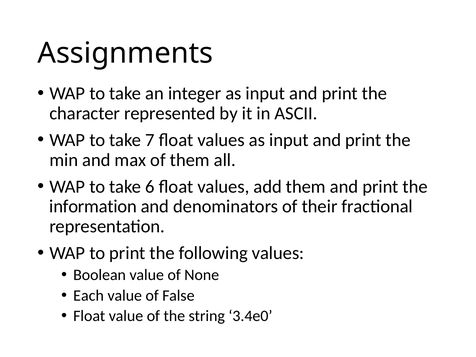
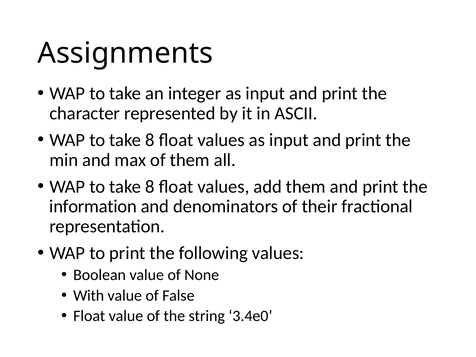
7: 7 -> 8 (150, 140)
6: 6 -> 8 (150, 187)
Each: Each -> With (89, 295)
